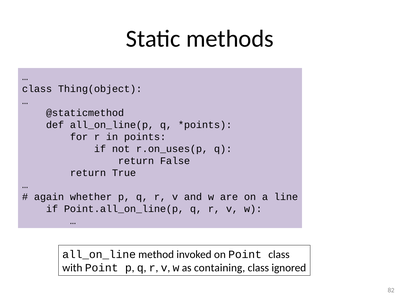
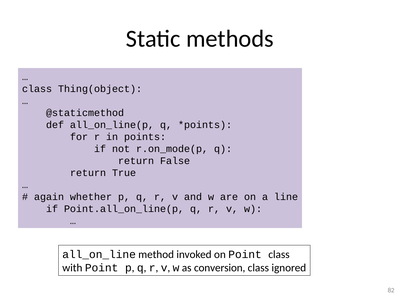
r.on_uses(p: r.on_uses(p -> r.on_mode(p (172, 149)
containing: containing -> conversion (220, 268)
